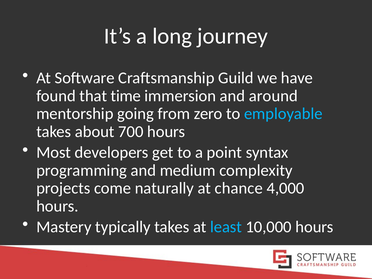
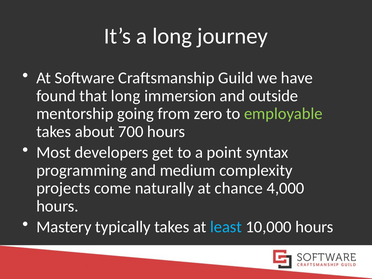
that time: time -> long (126, 96)
around: around -> outside (273, 96)
employable colour: light blue -> light green (283, 114)
